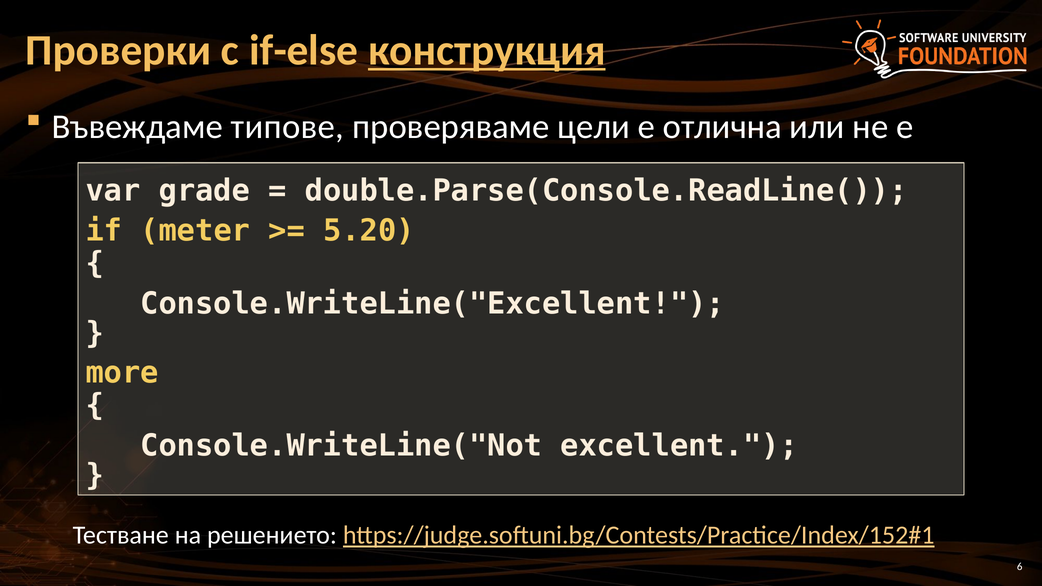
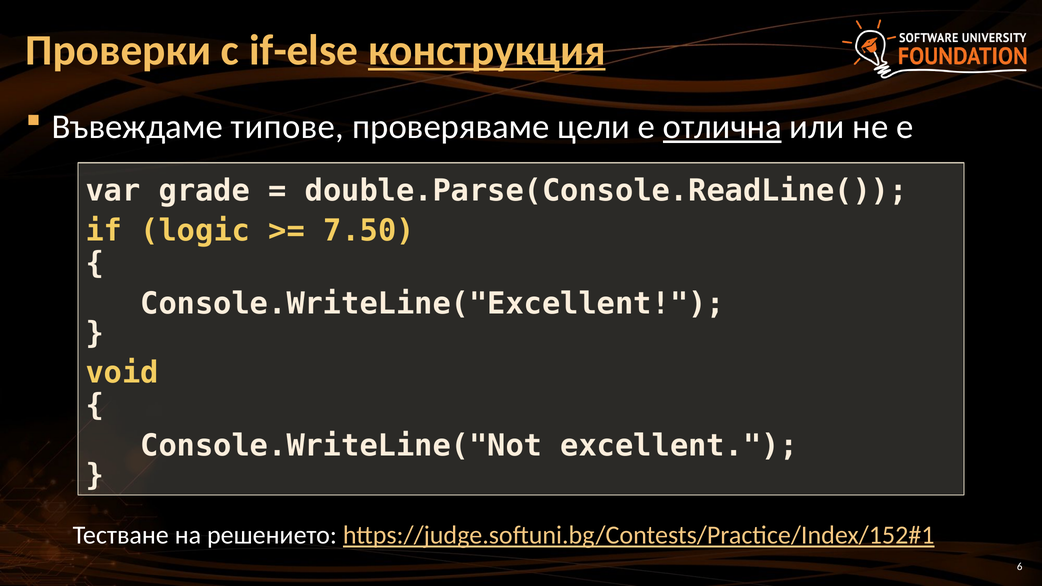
отлична underline: none -> present (722, 127)
meter: meter -> logic (195, 231)
5.20: 5.20 -> 7.50 (369, 231)
more: more -> void (122, 373)
